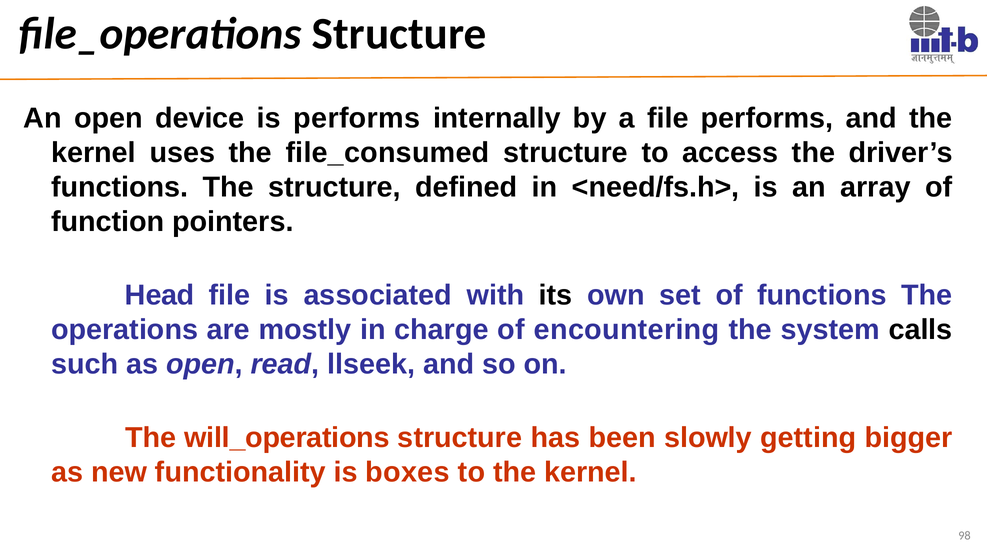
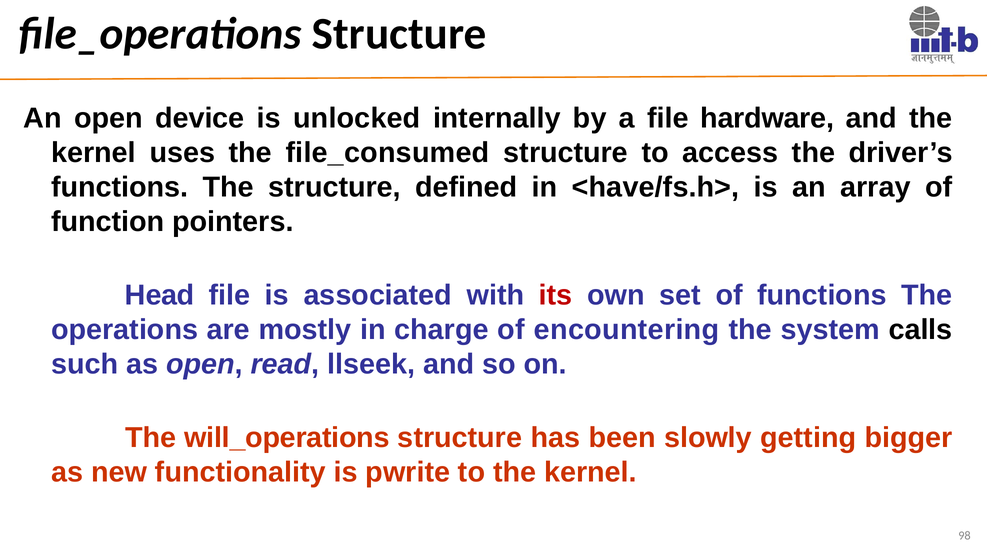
is performs: performs -> unlocked (357, 118)
file performs: performs -> hardware (767, 118)
<need/fs.h>: <need/fs.h> -> <have/fs.h> (656, 187)
its colour: black -> red (556, 295)
boxes: boxes -> pwrite (408, 472)
